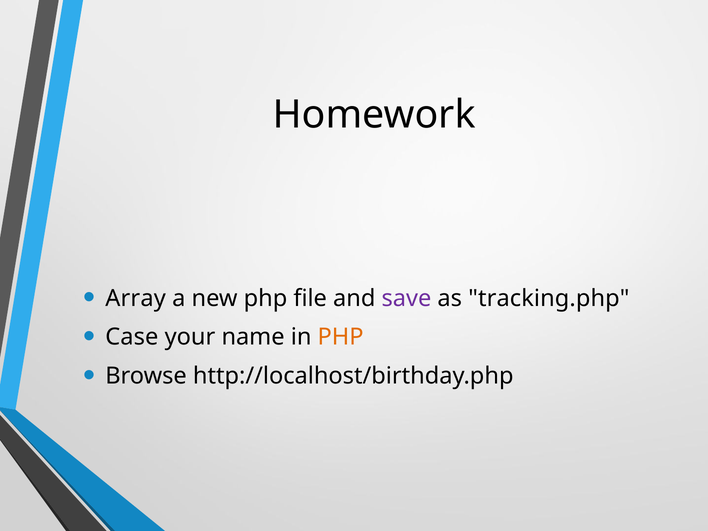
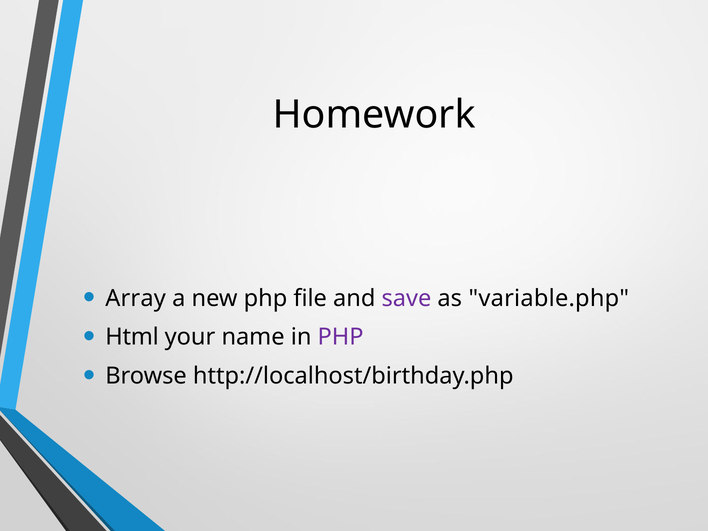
tracking.php: tracking.php -> variable.php (549, 298)
Case: Case -> Html (132, 337)
PHP colour: orange -> purple (341, 337)
